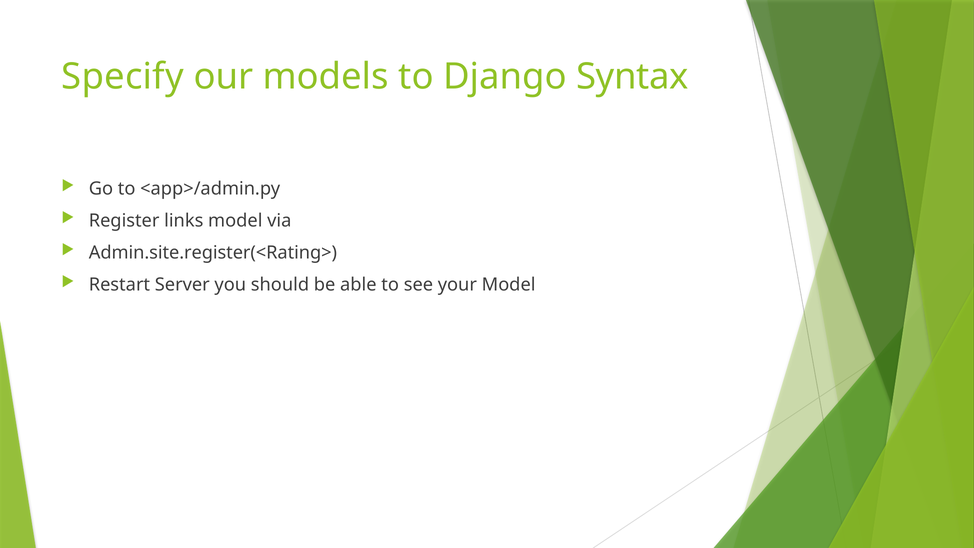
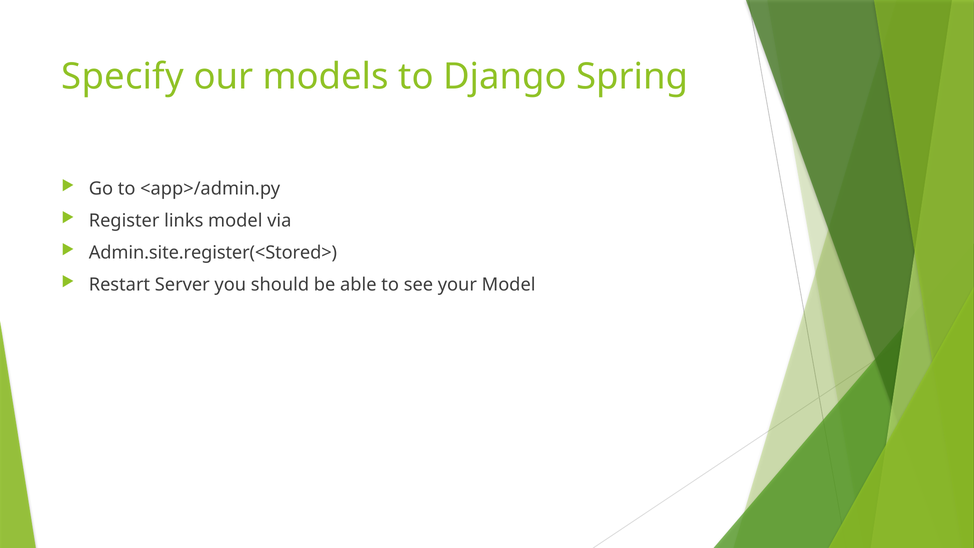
Syntax: Syntax -> Spring (632, 77)
Admin.site.register(<Rating>: Admin.site.register(<Rating> -> Admin.site.register(<Stored> (213, 253)
